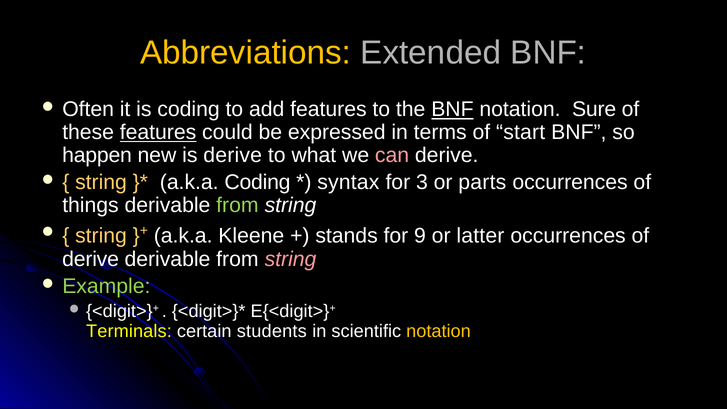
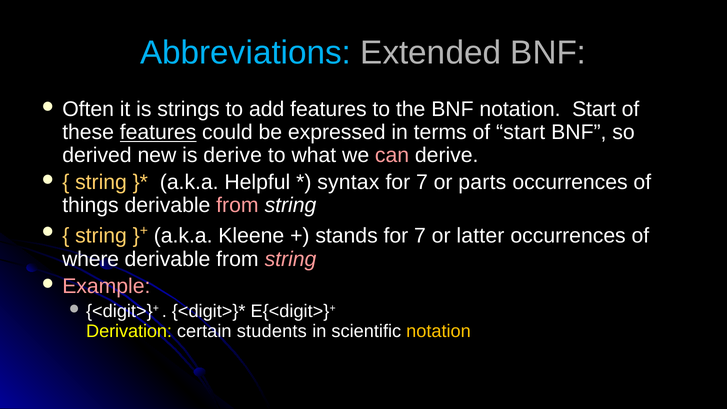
Abbreviations colour: yellow -> light blue (246, 53)
is coding: coding -> strings (189, 109)
BNF underline: present -> none (452, 109)
notation Sure: Sure -> Start (594, 109)
happen: happen -> derived (97, 155)
a.k.a Coding: Coding -> Helpful (257, 182)
3: 3 -> 7 (422, 182)
from colour: light green -> pink (237, 205)
stands for 9: 9 -> 7 (420, 236)
derive: derive -> where (91, 259)
Example colour: light green -> pink (106, 286)
Terminals: Terminals -> Derivation (129, 331)
